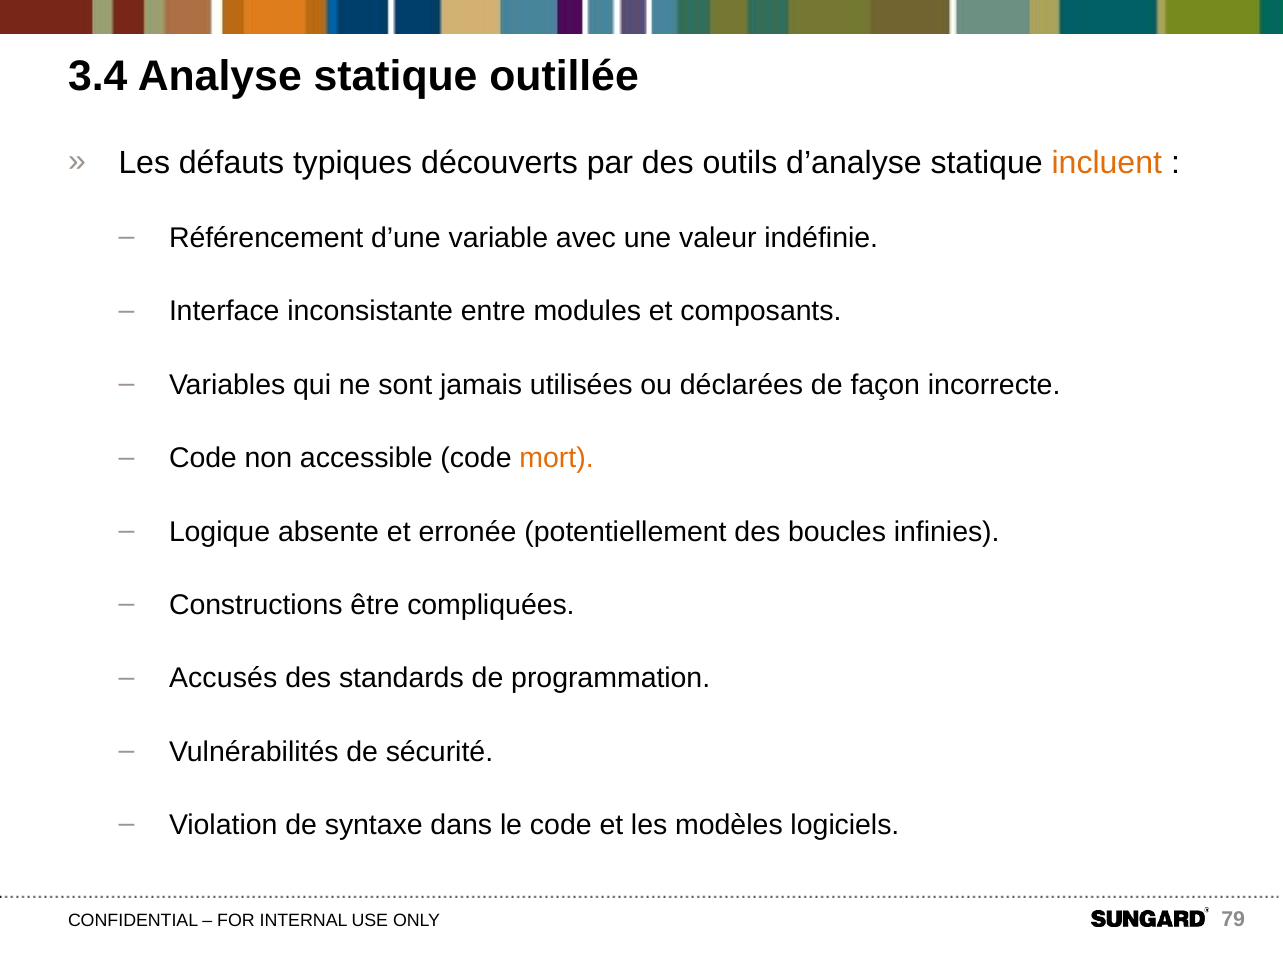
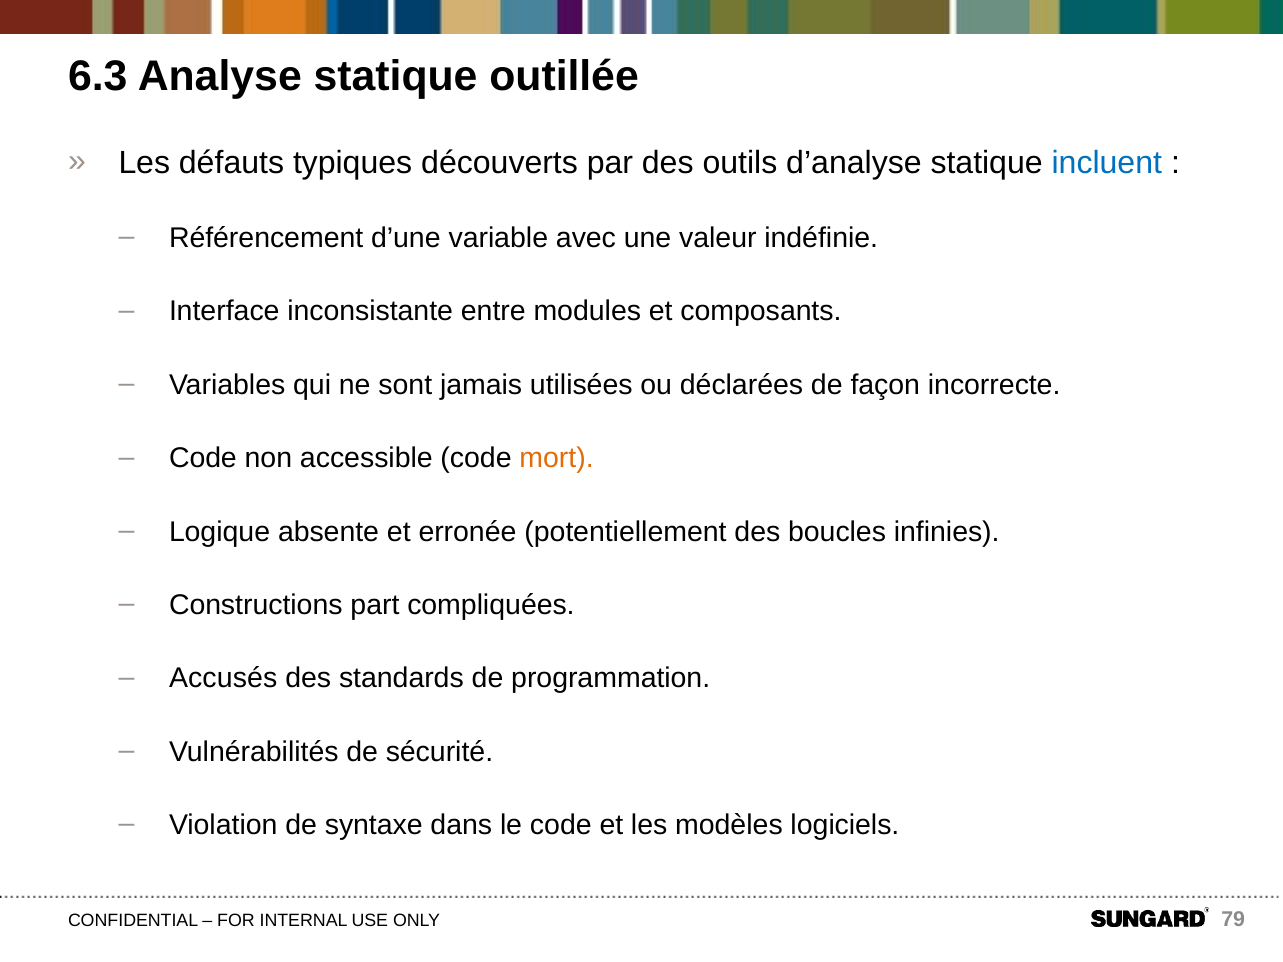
3.4: 3.4 -> 6.3 (98, 77)
incluent colour: orange -> blue (1107, 163)
être: être -> part (375, 605)
